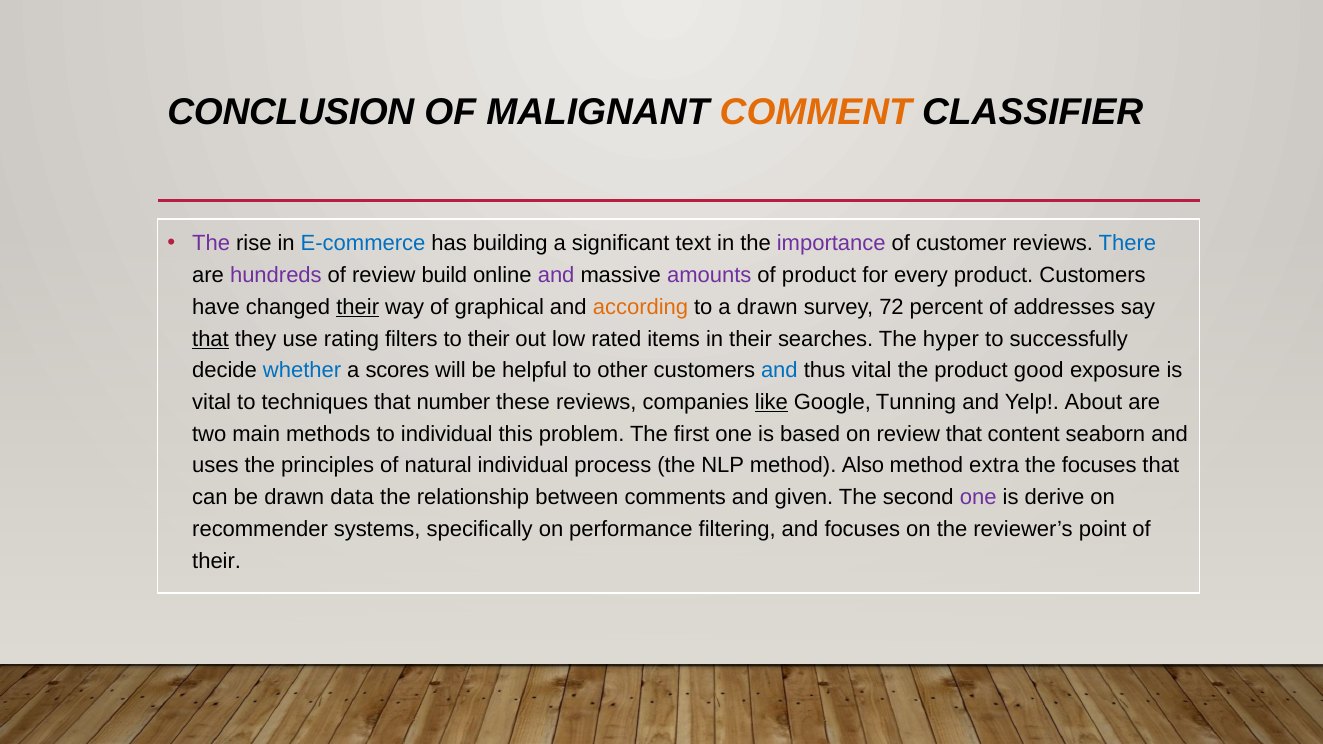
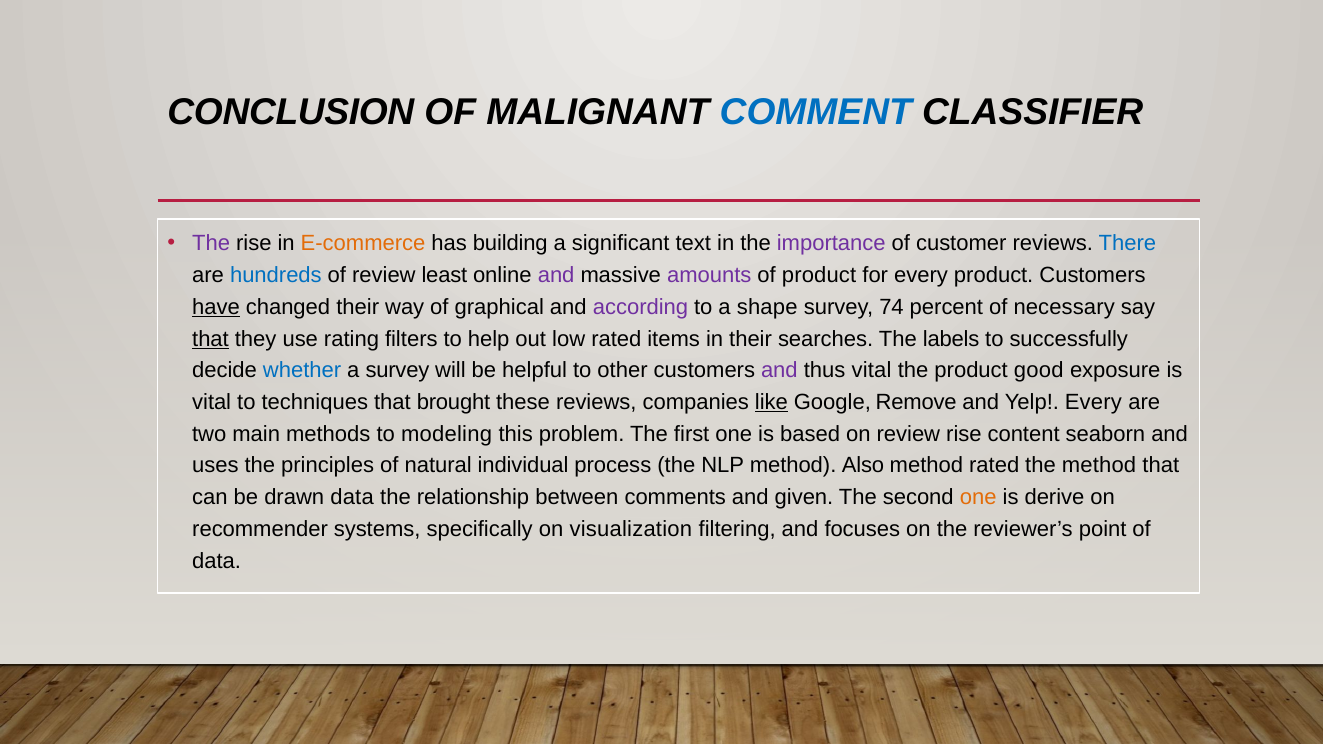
COMMENT colour: orange -> blue (816, 112)
E-commerce colour: blue -> orange (363, 244)
hundreds colour: purple -> blue (276, 275)
build: build -> least (444, 275)
have underline: none -> present (216, 307)
their underline: present -> none (358, 307)
according colour: orange -> purple (640, 307)
a drawn: drawn -> shape (767, 307)
72: 72 -> 74 (892, 307)
addresses: addresses -> necessary (1064, 307)
to their: their -> help (489, 339)
hyper: hyper -> labels (951, 339)
a scores: scores -> survey (397, 371)
and colour: blue -> purple (779, 371)
number: number -> brought (453, 402)
Tunning: Tunning -> Remove (916, 402)
Yelp About: About -> Every (1093, 402)
to individual: individual -> modeling (447, 434)
review that: that -> rise (964, 434)
method extra: extra -> rated (994, 466)
the focuses: focuses -> method (1099, 466)
one colour: purple -> orange (978, 497)
performance: performance -> visualization (631, 529)
their: their -> data (217, 561)
